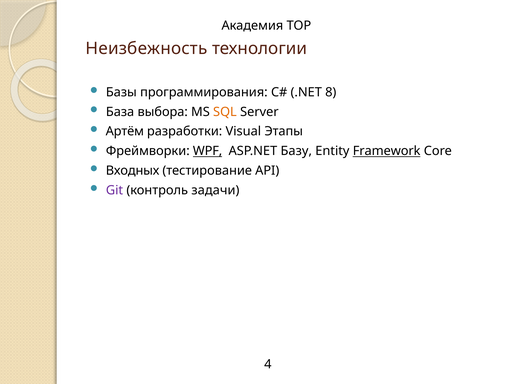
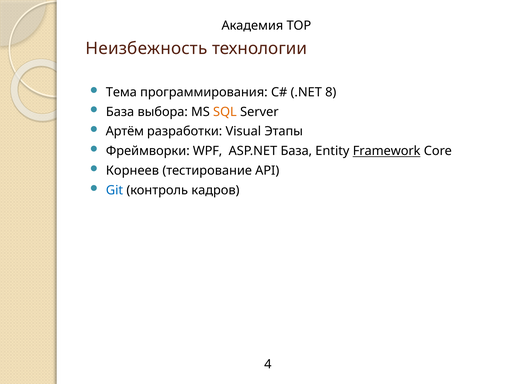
Базы: Базы -> Тема (121, 92)
WPF underline: present -> none (208, 151)
ASP.NET Базу: Базу -> База (296, 151)
Входных: Входных -> Корнеев (132, 171)
Git colour: purple -> blue (115, 190)
задачи: задачи -> кадров (215, 190)
